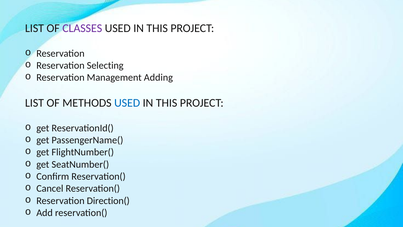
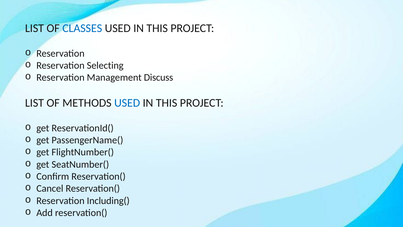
CLASSES colour: purple -> blue (82, 28)
Adding: Adding -> Discuss (159, 78)
Direction(: Direction( -> Including( (108, 200)
